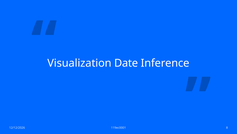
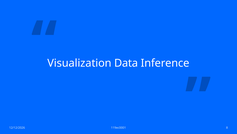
Date: Date -> Data (126, 63)
